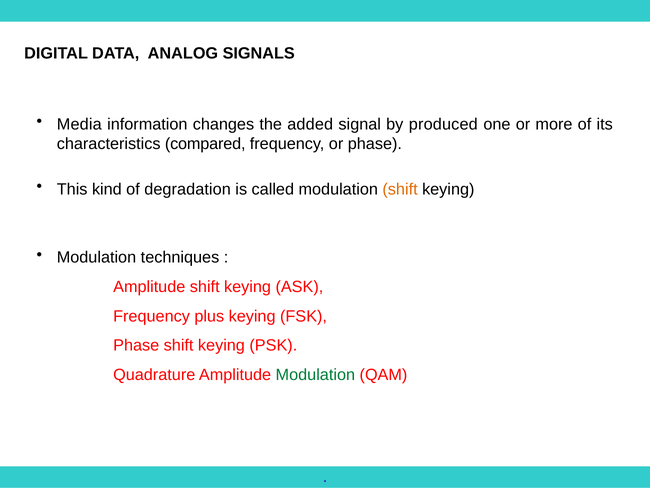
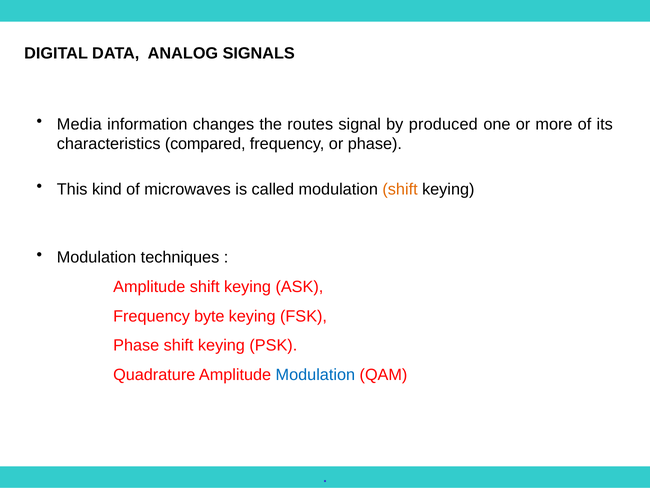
added: added -> routes (310, 124)
degradation: degradation -> microwaves (188, 189)
plus: plus -> byte (209, 316)
Modulation colour: green -> blue (315, 374)
